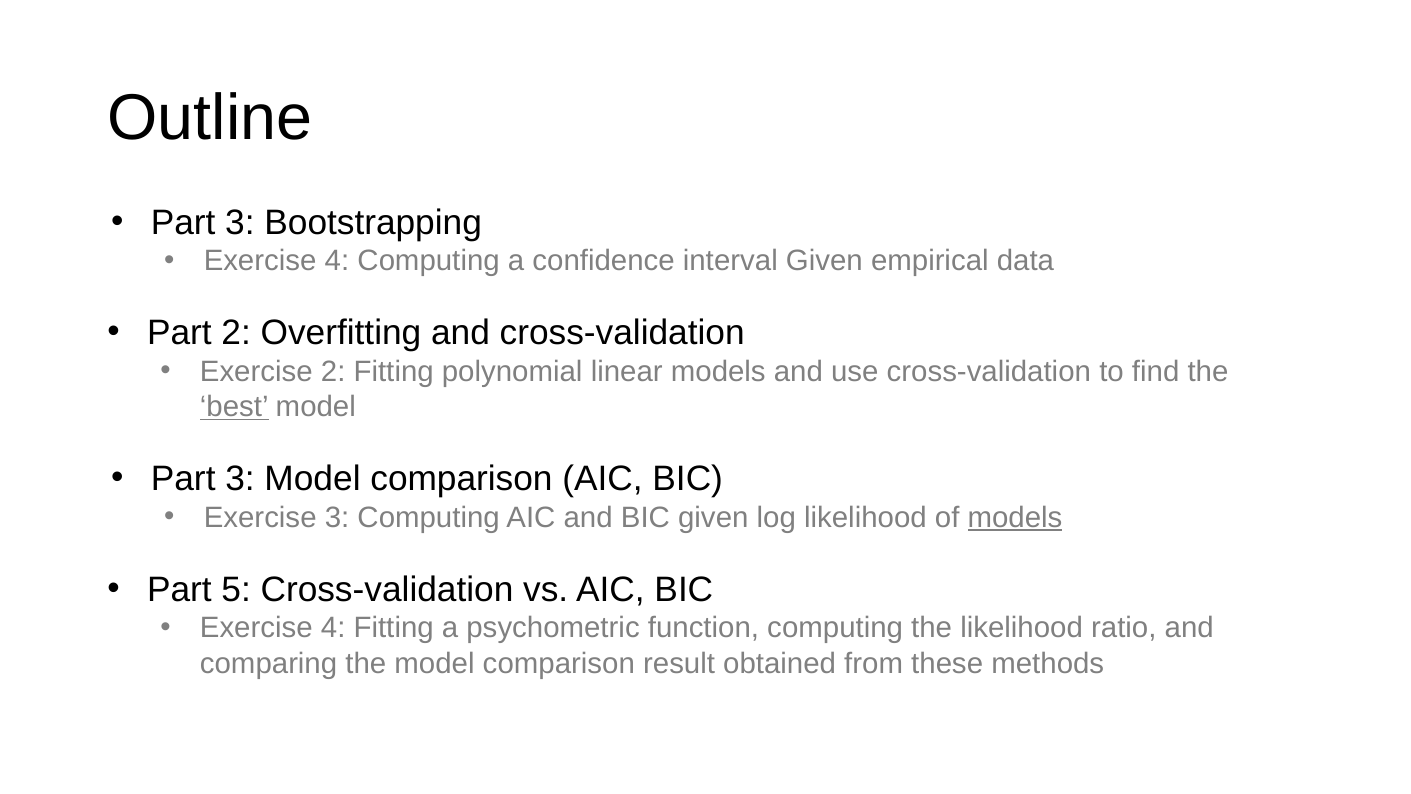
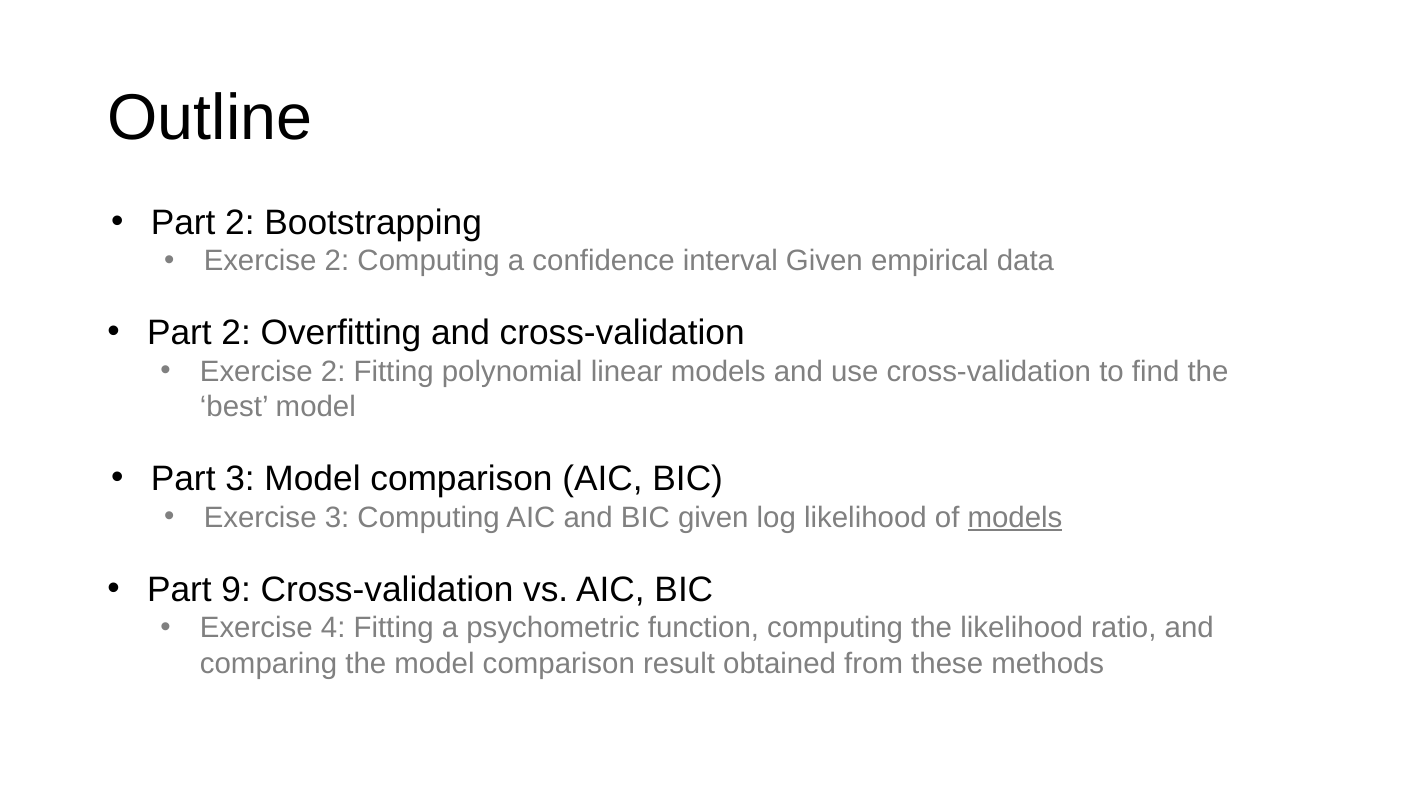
3: 3 -> 2 (240, 223)
4: 4 -> 2 (337, 261)
best underline: present -> none (234, 407)
5: 5 -> 9 (236, 589)
